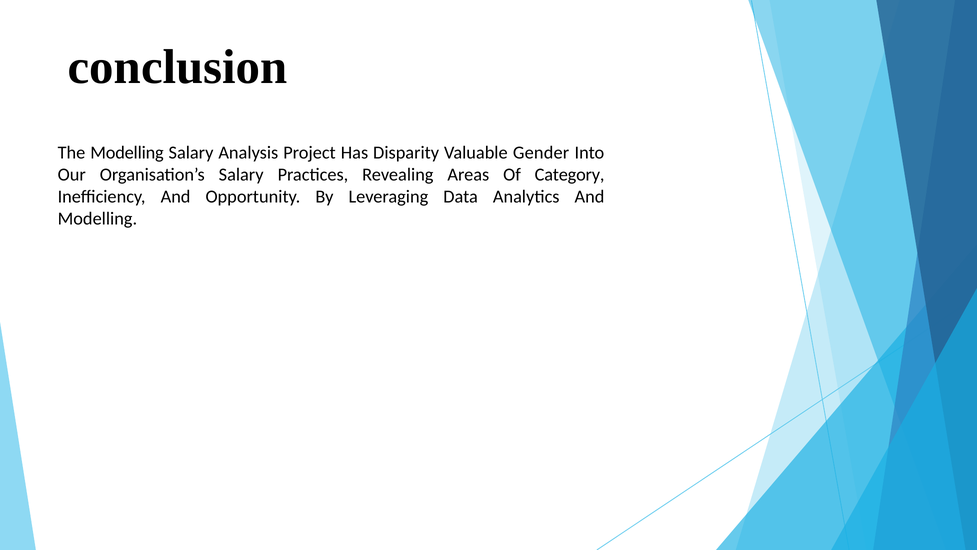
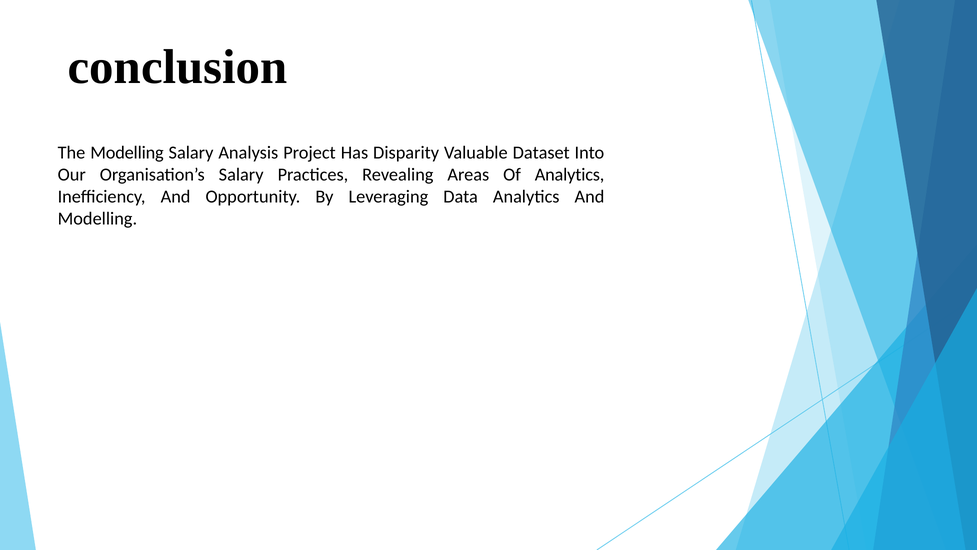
Gender: Gender -> Dataset (541, 153)
Of Category: Category -> Analytics (570, 175)
